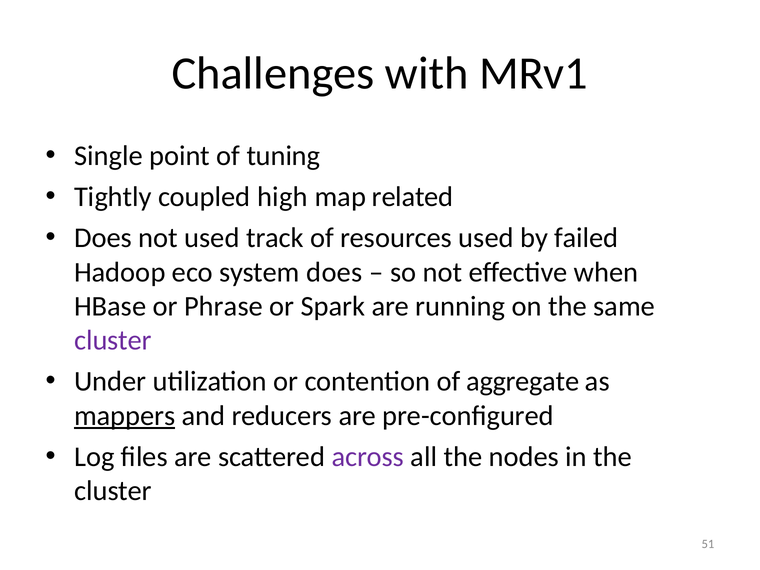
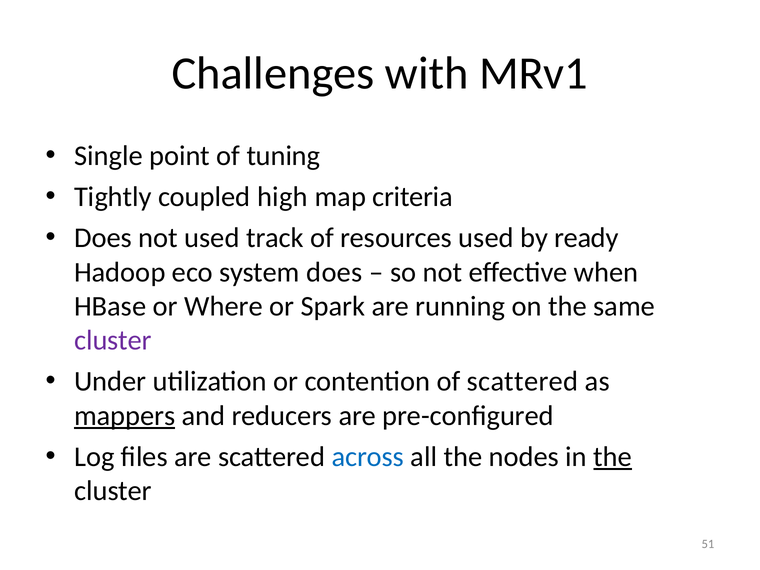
related: related -> criteria (413, 197)
failed: failed -> ready (586, 238)
Phrase: Phrase -> Where (224, 306)
of aggregate: aggregate -> scattered (522, 382)
across colour: purple -> blue (368, 457)
the underline: none -> present (613, 457)
